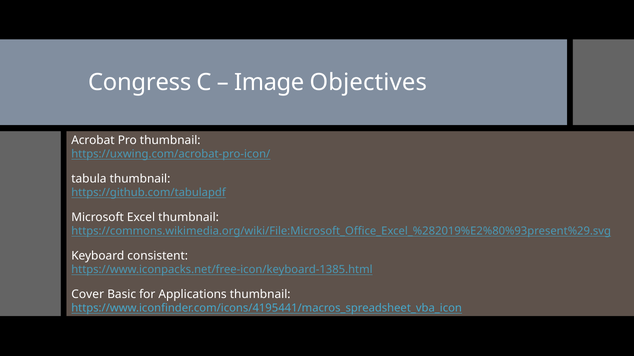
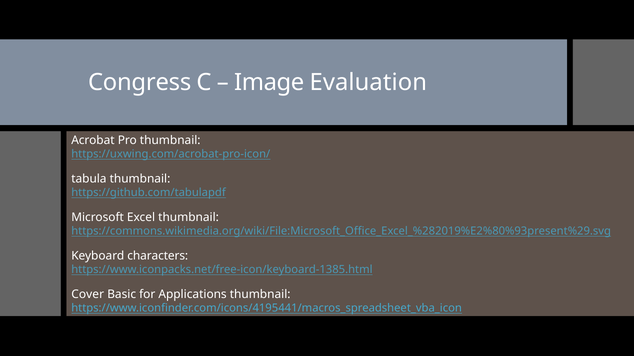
Objectives: Objectives -> Evaluation (368, 82)
consistent: consistent -> characters (158, 256)
